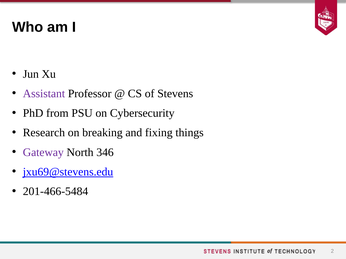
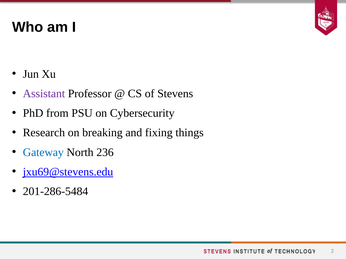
Gateway colour: purple -> blue (43, 153)
346: 346 -> 236 (105, 153)
201-466-5484: 201-466-5484 -> 201-286-5484 (55, 192)
